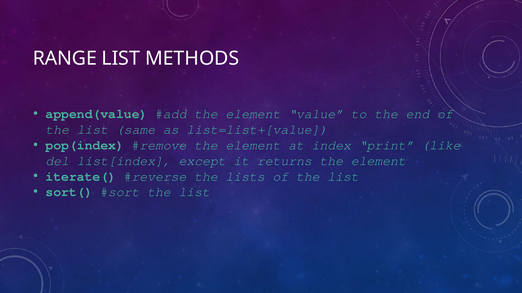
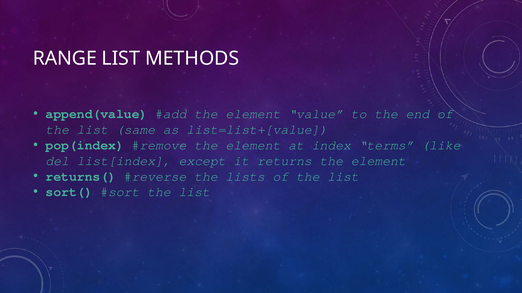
print: print -> terms (386, 145)
iterate(: iterate( -> returns( (81, 177)
